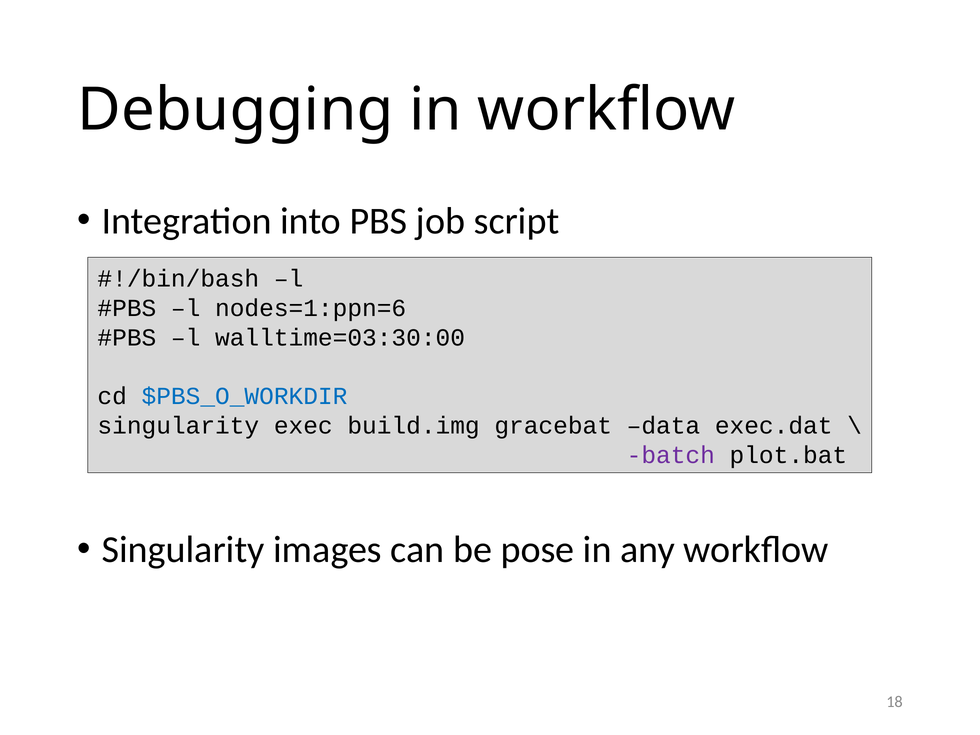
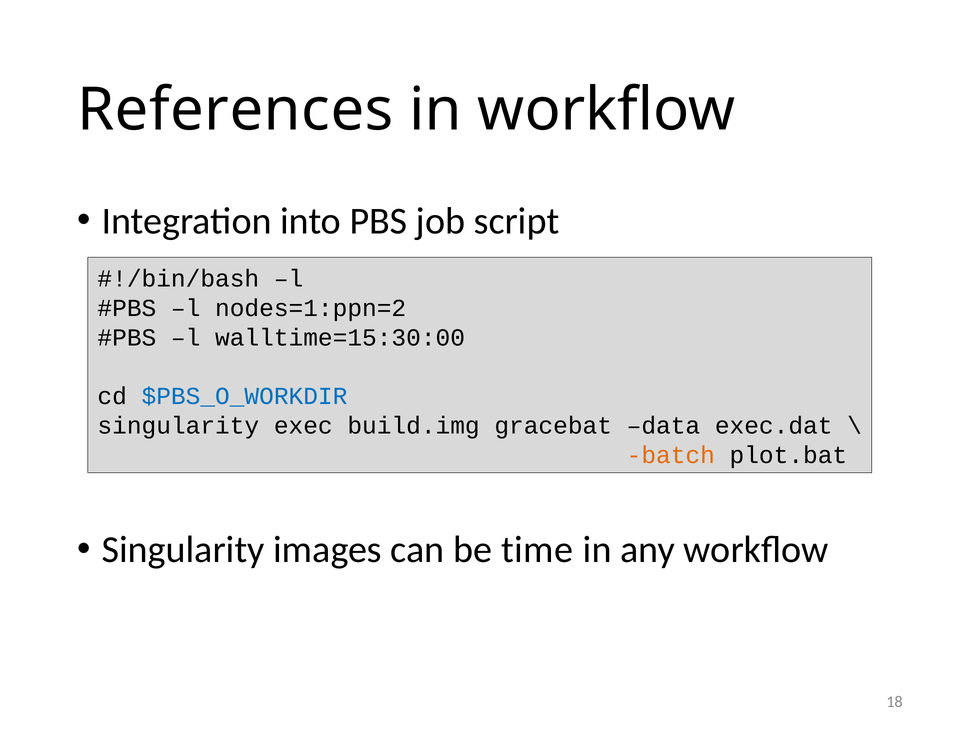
Debugging: Debugging -> References (235, 110)
nodes=1:ppn=6: nodes=1:ppn=6 -> nodes=1:ppn=2 (311, 308)
walltime=03:30:00: walltime=03:30:00 -> walltime=15:30:00 (340, 337)
batch colour: purple -> orange (671, 455)
pose: pose -> time (537, 550)
